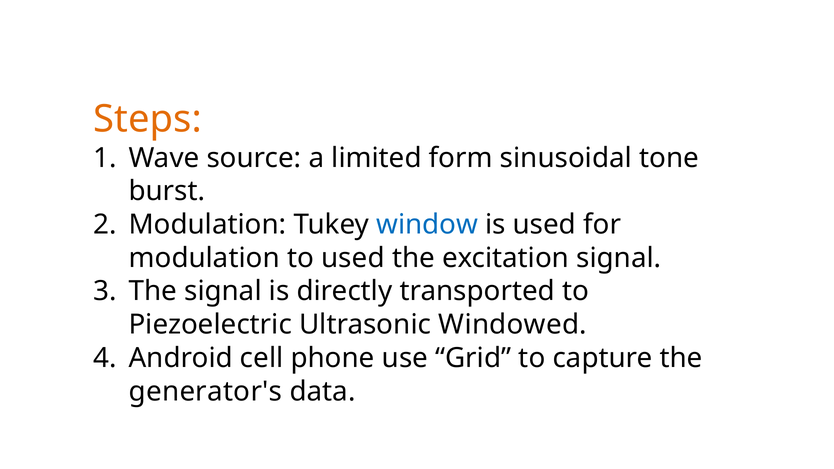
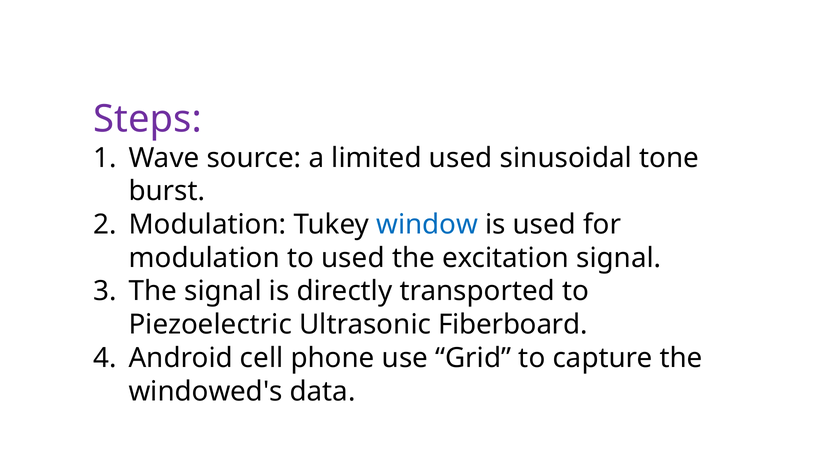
Steps colour: orange -> purple (148, 119)
limited form: form -> used (461, 158)
Windowed: Windowed -> Fiberboard (513, 325)
generator's: generator's -> windowed's (206, 391)
